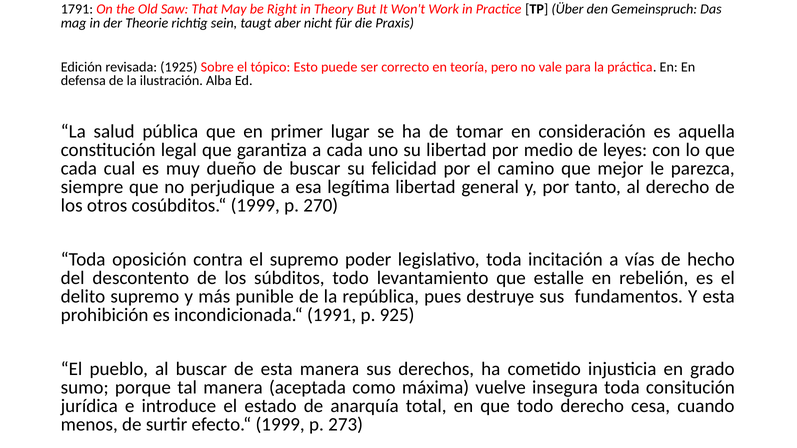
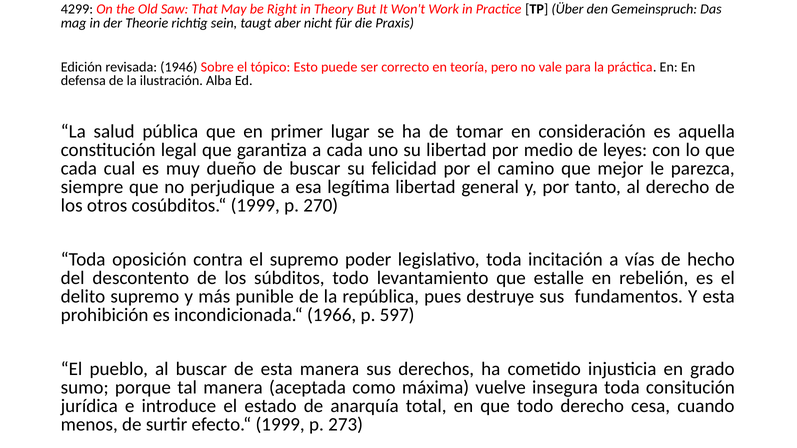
1791: 1791 -> 4299 (77, 9)
1925: 1925 -> 1946 (179, 67)
1991: 1991 -> 1966 (332, 315)
925: 925 -> 597 (397, 315)
